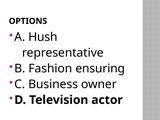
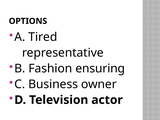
Hush: Hush -> Tired (43, 37)
